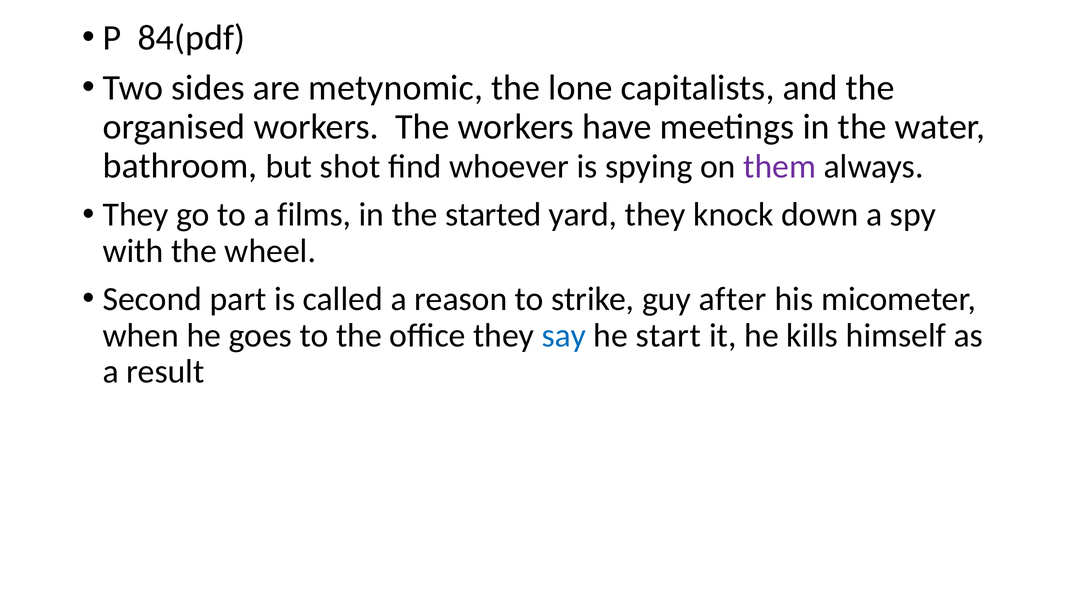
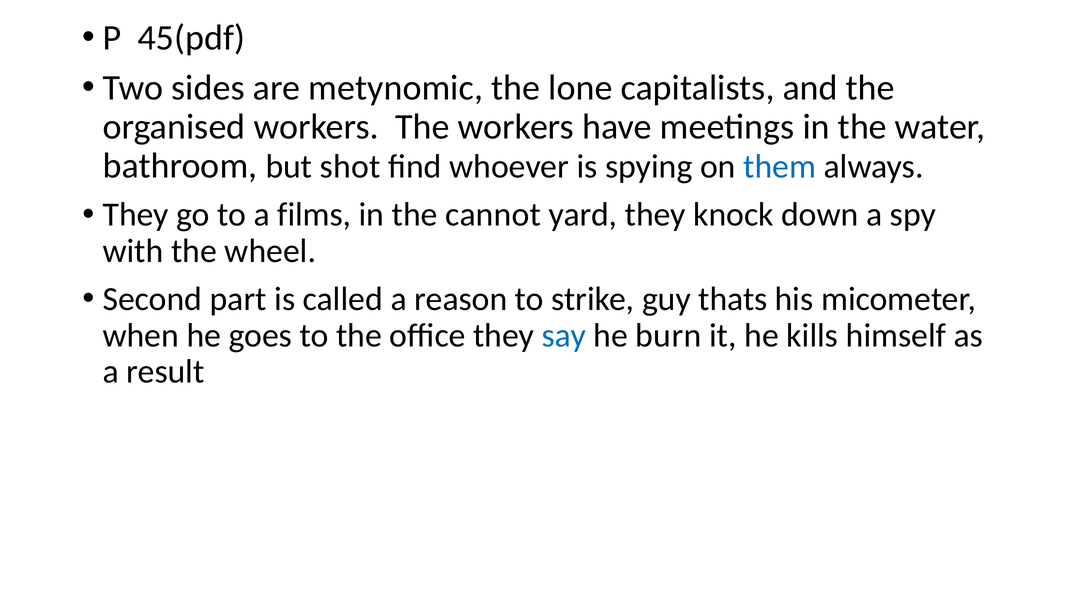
84(pdf: 84(pdf -> 45(pdf (191, 38)
them colour: purple -> blue (780, 166)
started: started -> cannot (493, 215)
after: after -> thats (733, 299)
start: start -> burn (668, 335)
